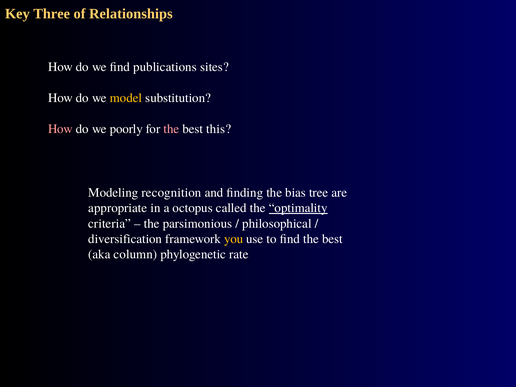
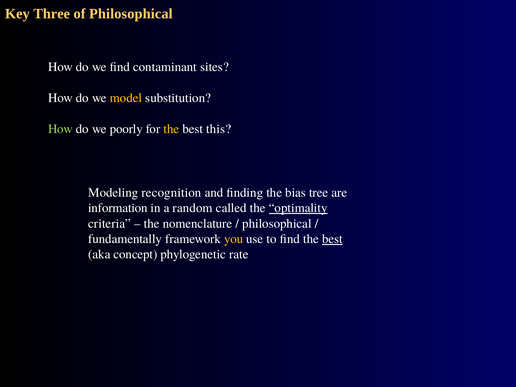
of Relationships: Relationships -> Philosophical (131, 14)
publications: publications -> contaminant (165, 67)
How colour: pink -> light green (60, 129)
the colour: pink -> yellow (171, 129)
appropriate: appropriate -> information (118, 208)
octopus: octopus -> random (193, 208)
parsimonious: parsimonious -> nomenclature (198, 223)
diversification: diversification -> fundamentally (125, 239)
best underline: none -> present (332, 239)
column: column -> concept (136, 254)
